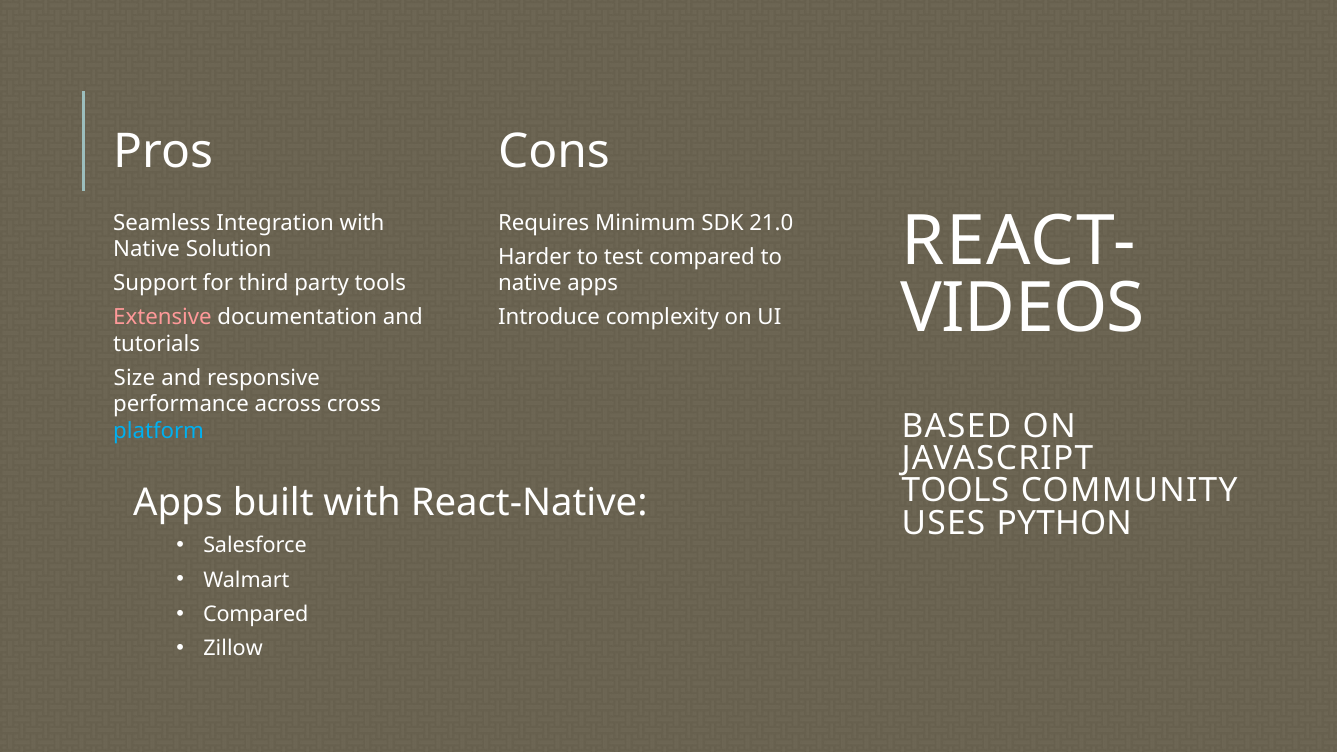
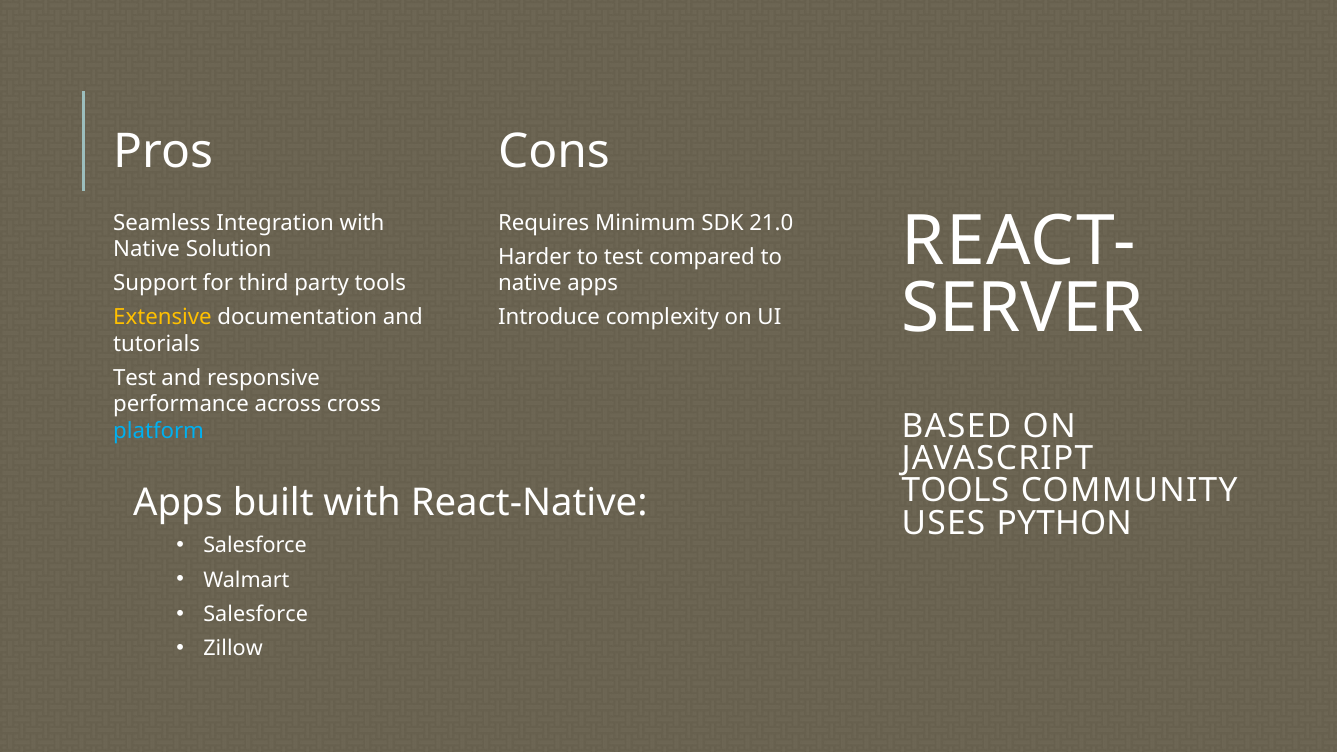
VIDEOS: VIDEOS -> SERVER (1023, 309)
Extensive colour: pink -> yellow (162, 317)
Size: Size -> Test (135, 378)
Compared: Compared -> Salesforce (256, 614)
